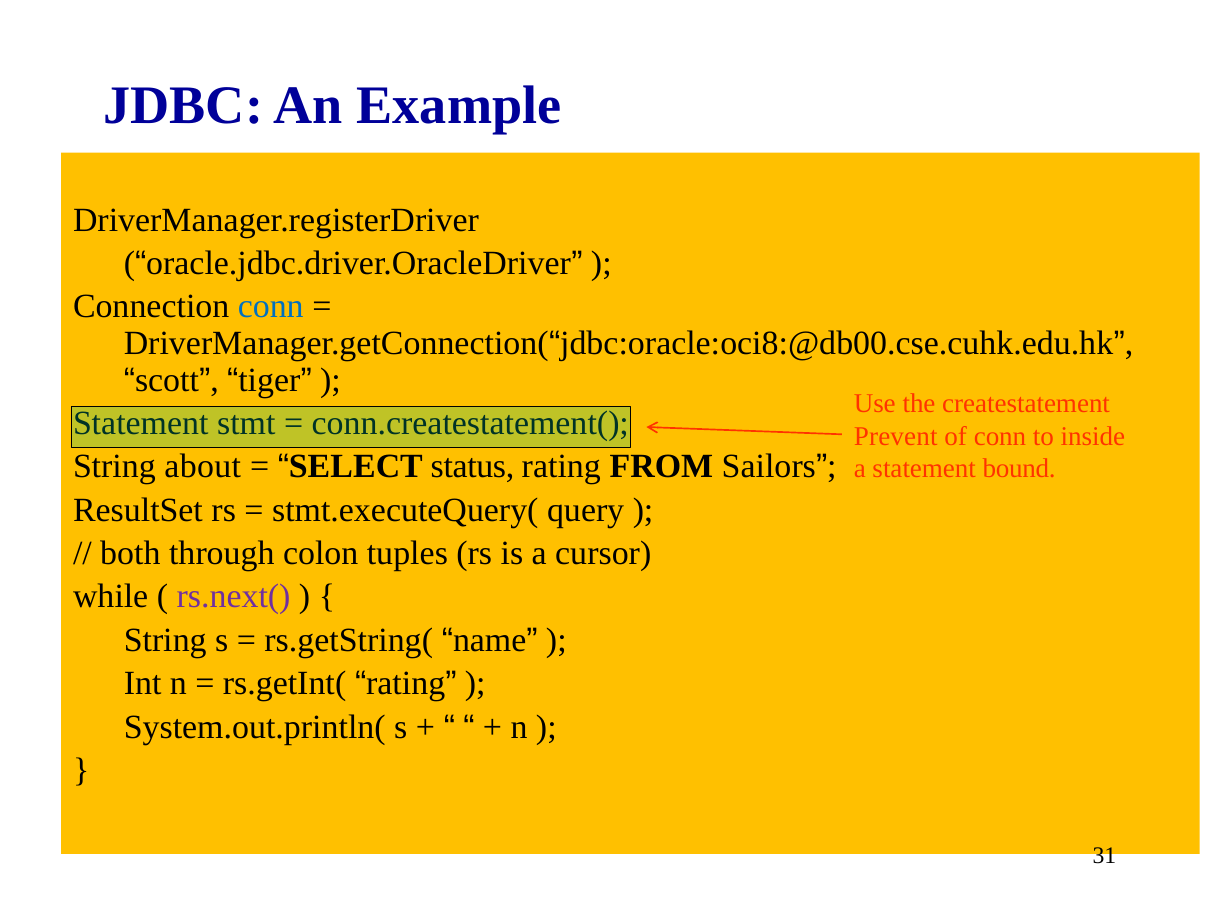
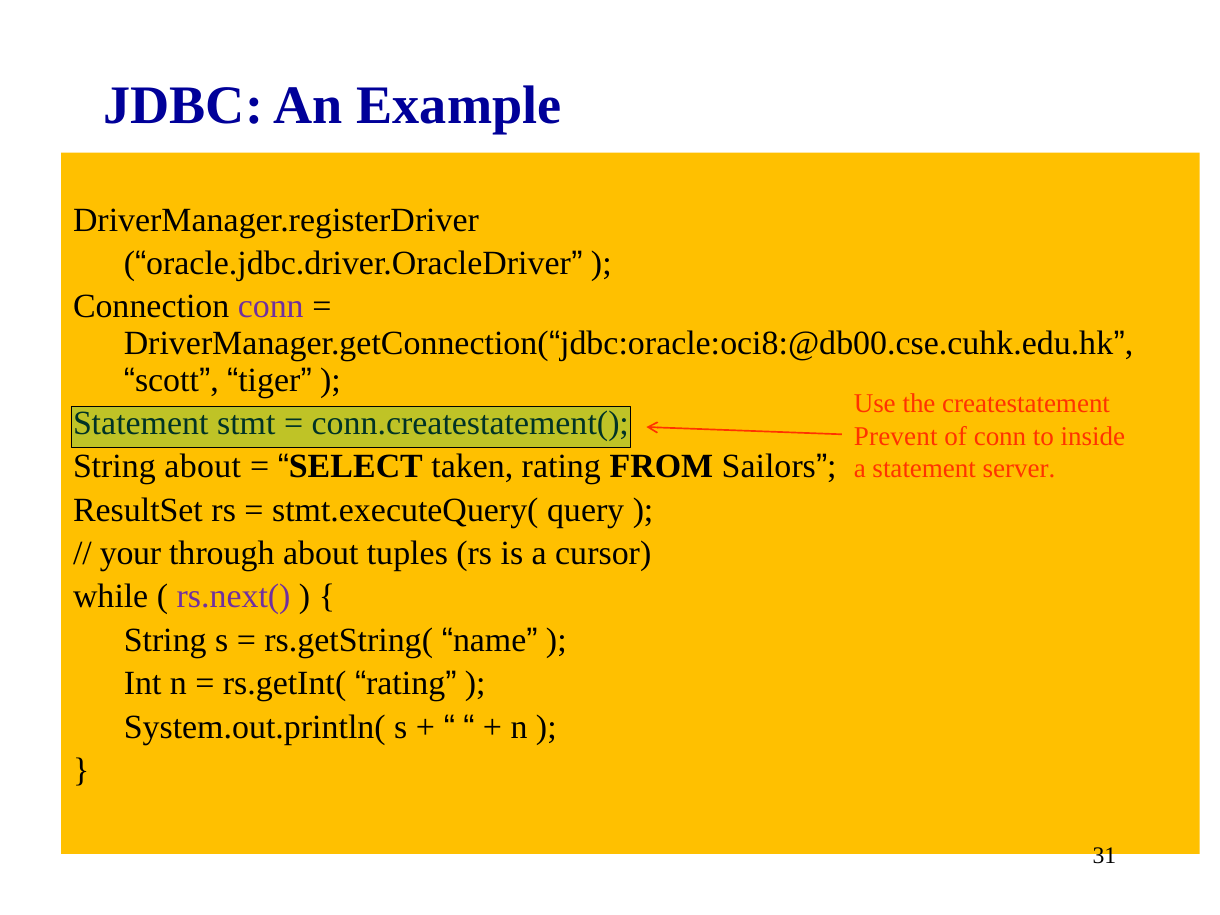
conn colour: blue -> purple (271, 307)
status: status -> taken (472, 467)
bound: bound -> server (1019, 469)
both: both -> your (131, 553)
through colon: colon -> about (321, 553)
